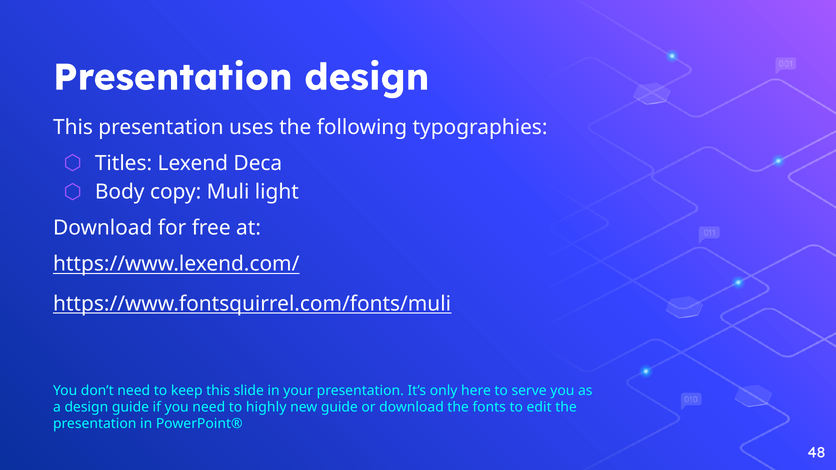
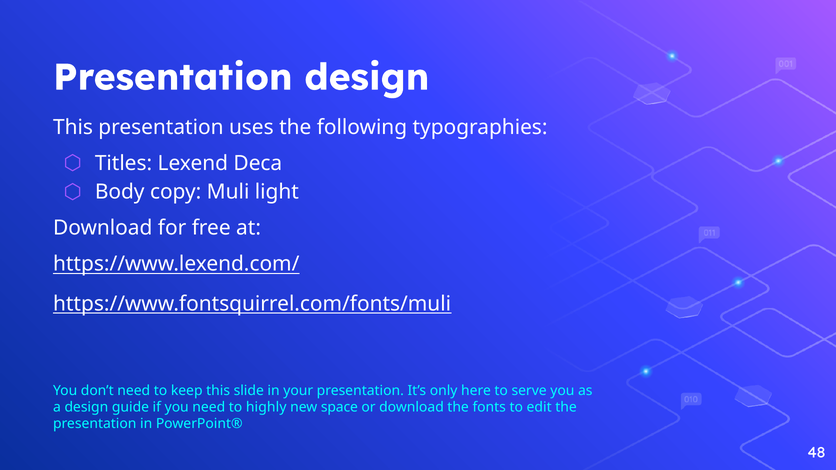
new guide: guide -> space (339, 407)
